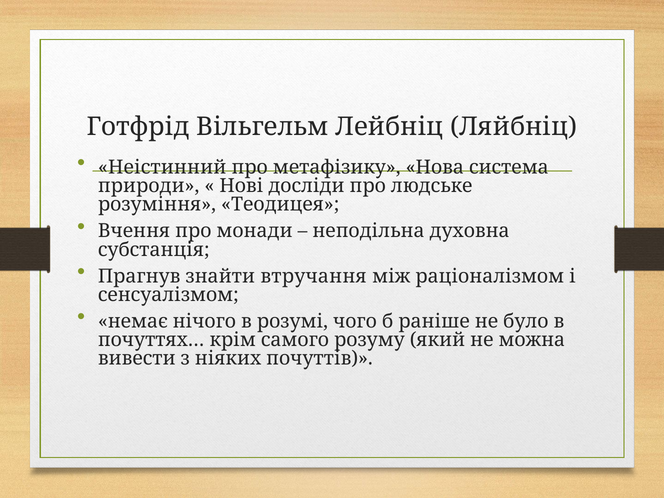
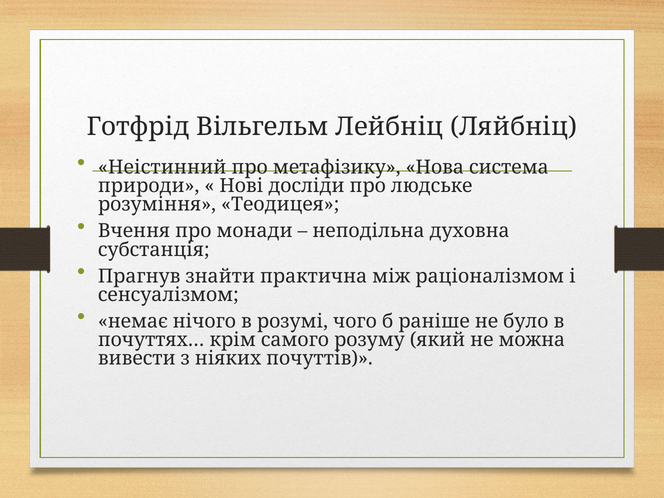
втручання: втручання -> практична (314, 276)
